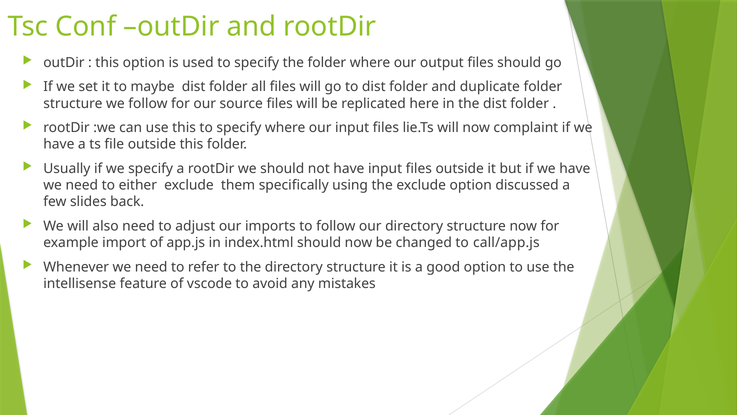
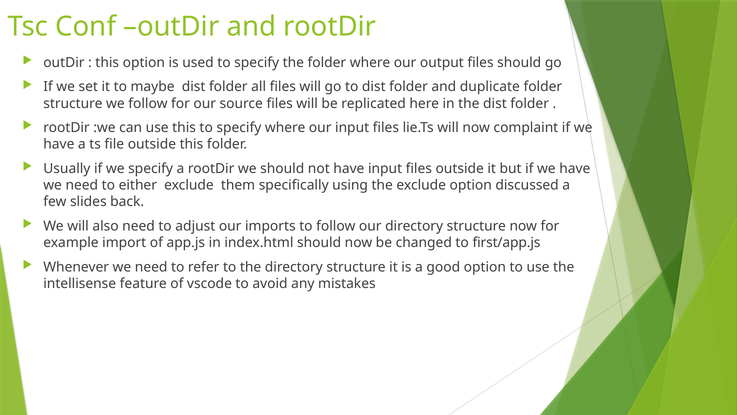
call/app.js: call/app.js -> first/app.js (506, 242)
